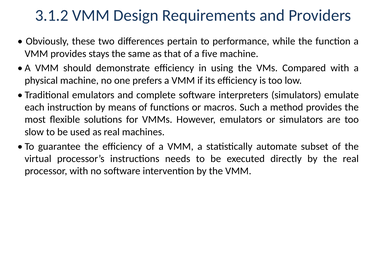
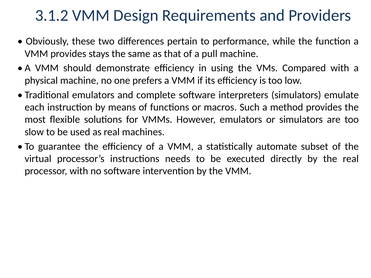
five: five -> pull (210, 54)
